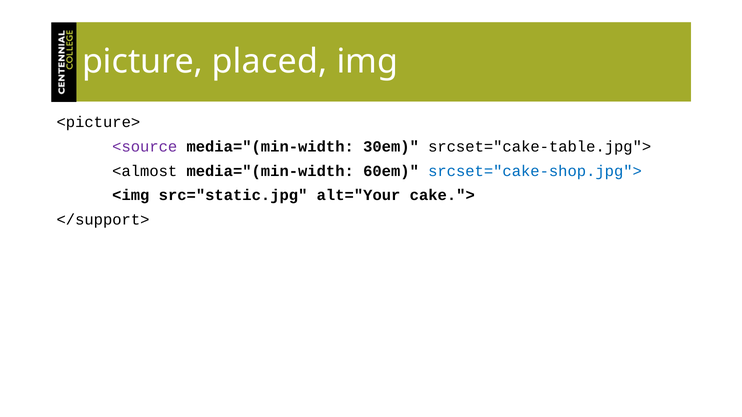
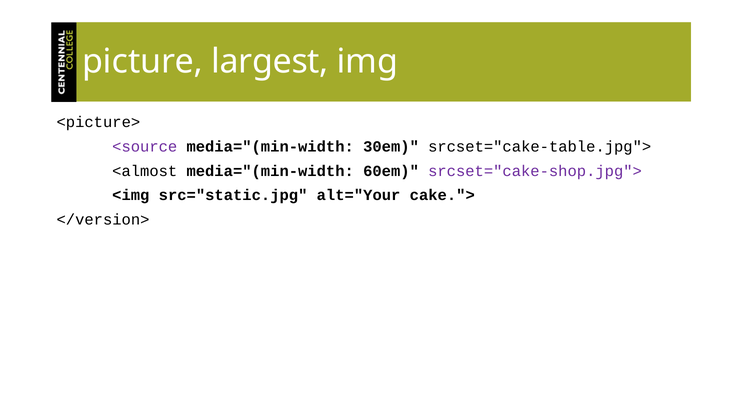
placed: placed -> largest (270, 62)
srcset="cake-shop.jpg"> colour: blue -> purple (535, 171)
</support>: </support> -> </version> (103, 220)
